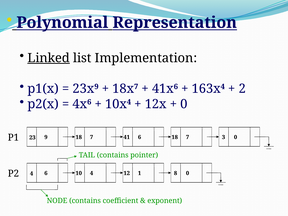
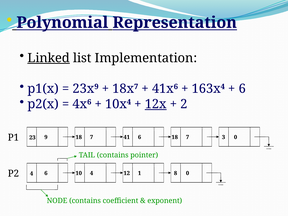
2: 2 -> 6 (242, 89)
12x underline: none -> present (156, 104)
0: 0 -> 2 (184, 104)
